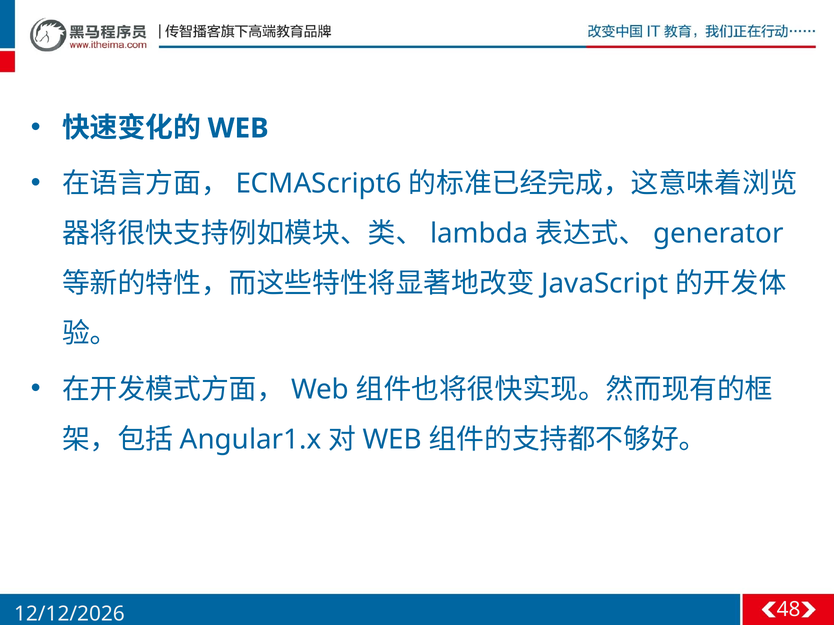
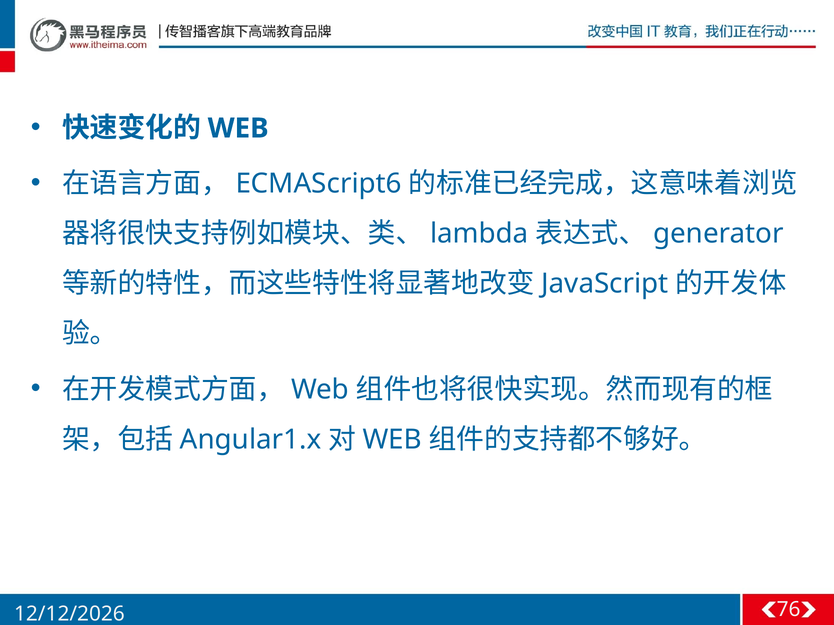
48: 48 -> 76 (789, 610)
